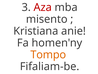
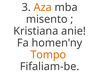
Aza colour: red -> orange (43, 7)
